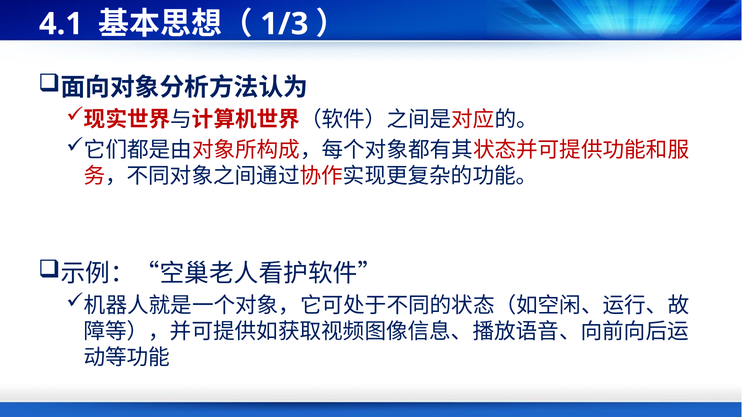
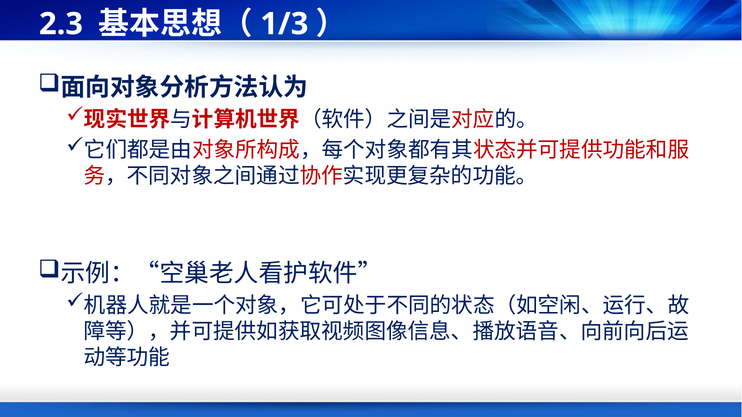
4.1: 4.1 -> 2.3 (61, 24)
